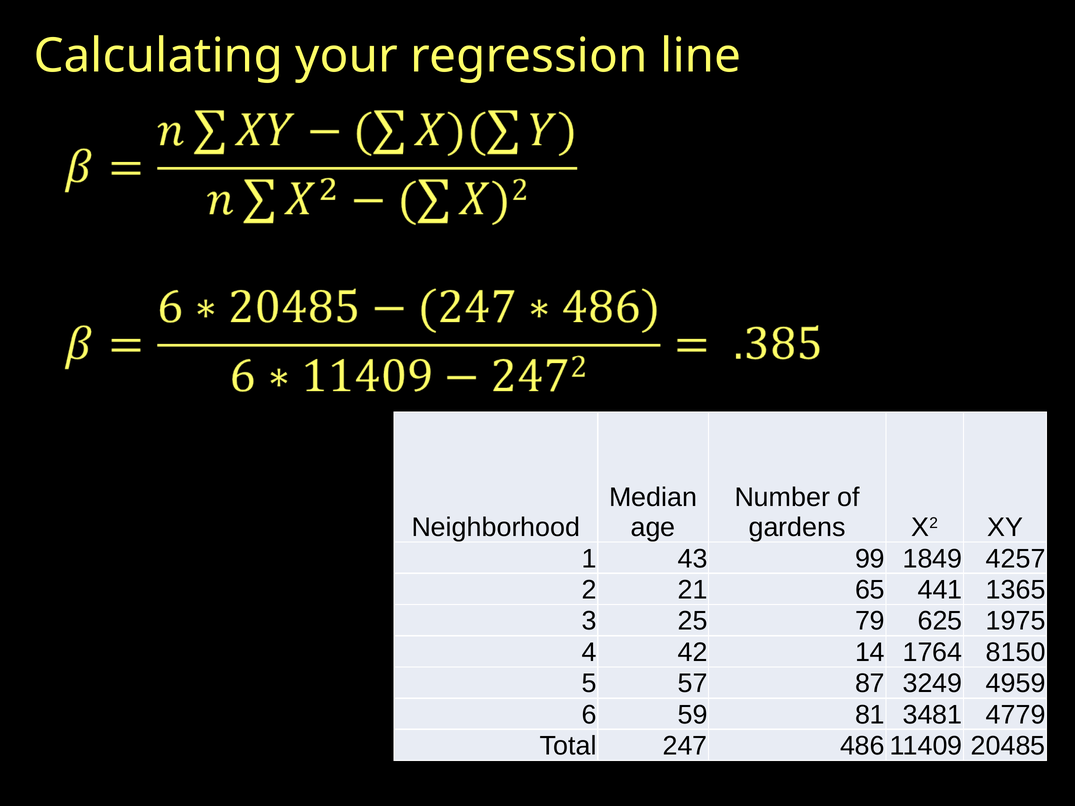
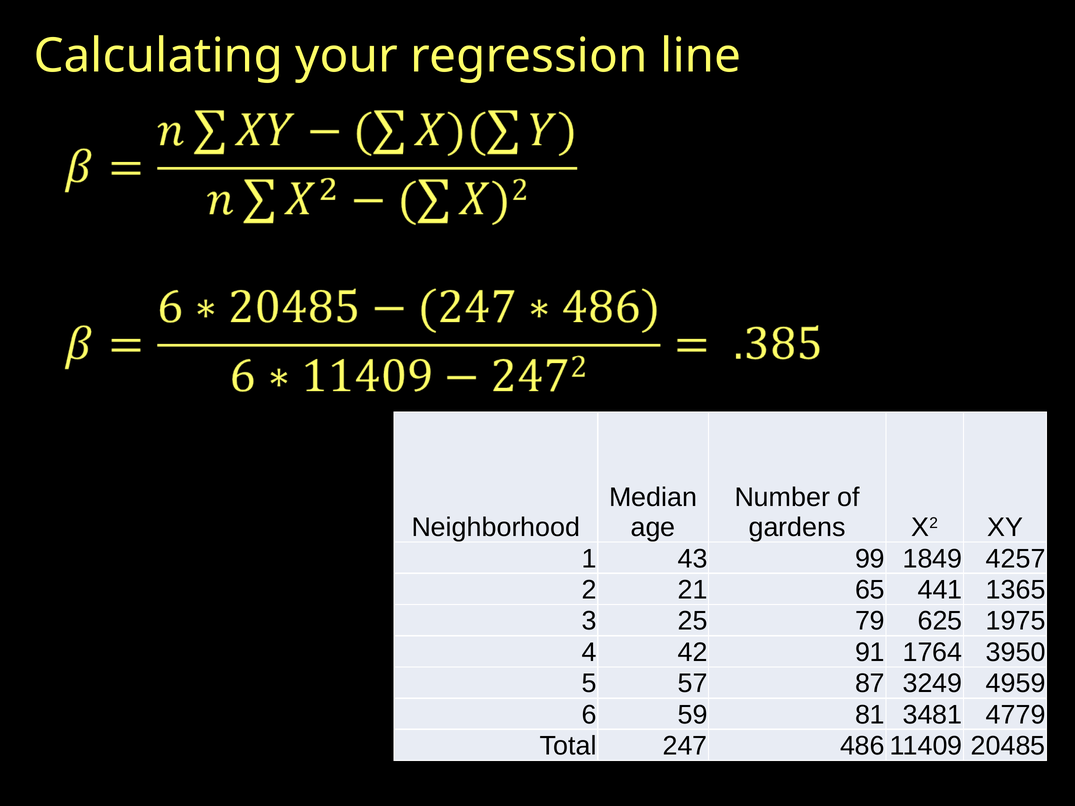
14: 14 -> 91 (870, 653)
8150: 8150 -> 3950 (1016, 653)
